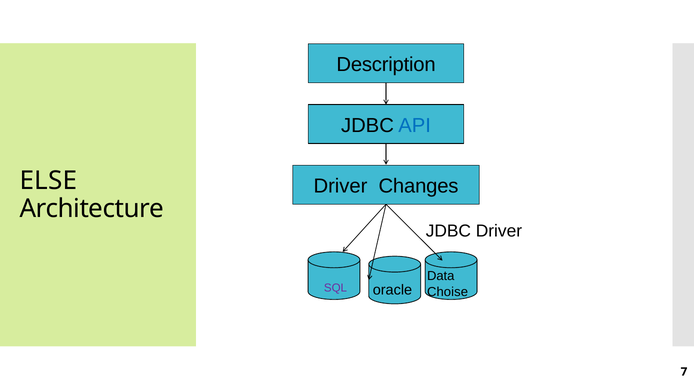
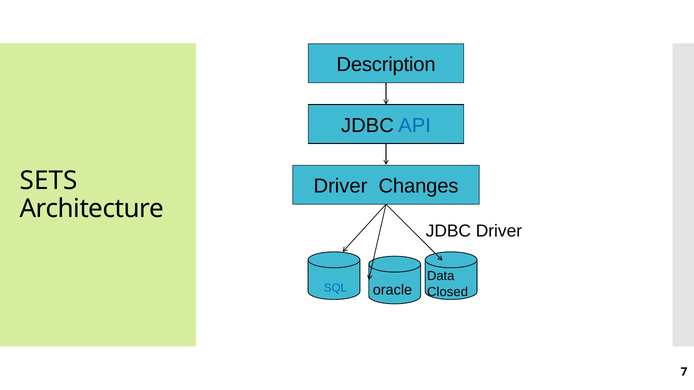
ELSE: ELSE -> SETS (49, 181)
SQL colour: purple -> blue (335, 288)
Choise: Choise -> Closed (448, 292)
